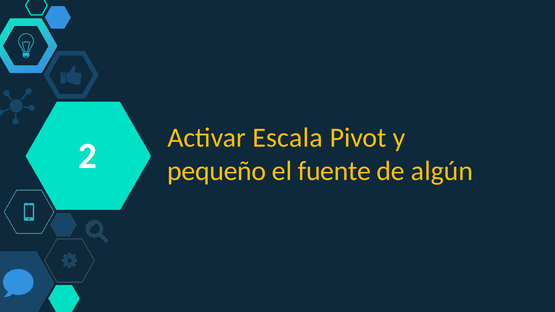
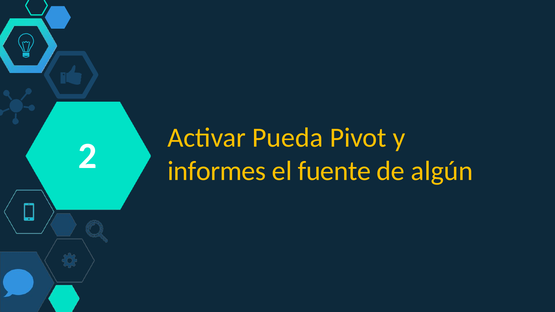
Escala: Escala -> Pueda (288, 138)
pequeño: pequeño -> informes (217, 171)
